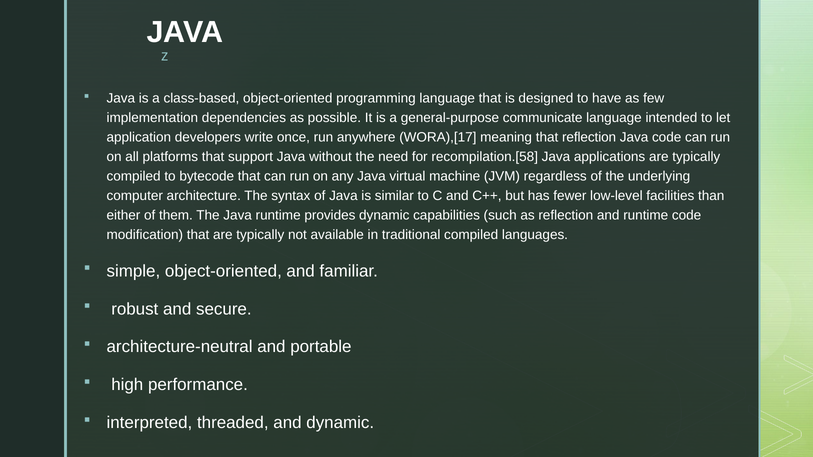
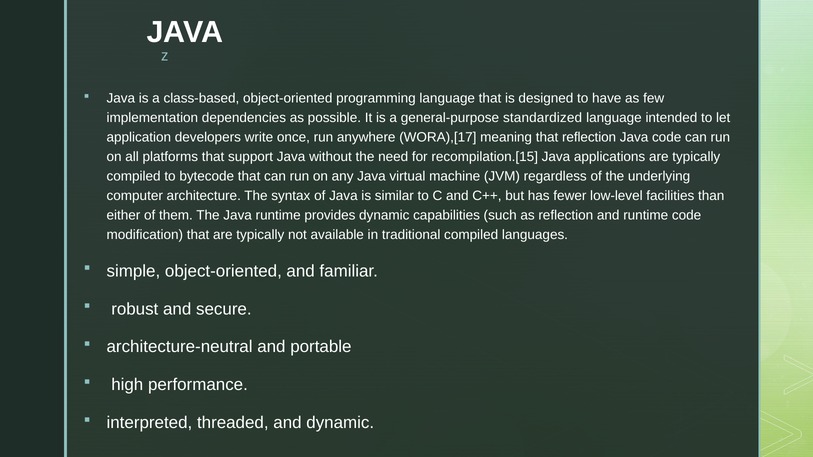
communicate: communicate -> standardized (543, 118)
recompilation.[58: recompilation.[58 -> recompilation.[15 (485, 157)
